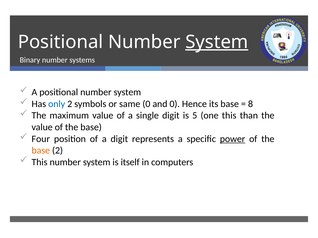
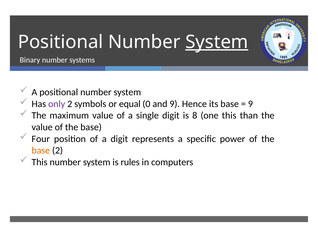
only colour: blue -> purple (57, 104)
same: same -> equal (130, 104)
and 0: 0 -> 9 (175, 104)
8: 8 -> 9 (250, 104)
5: 5 -> 8 (195, 116)
power underline: present -> none (233, 139)
itself: itself -> rules (130, 162)
